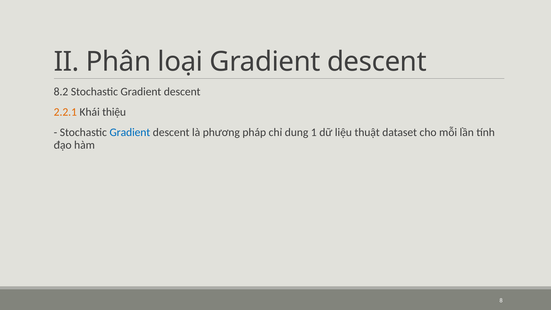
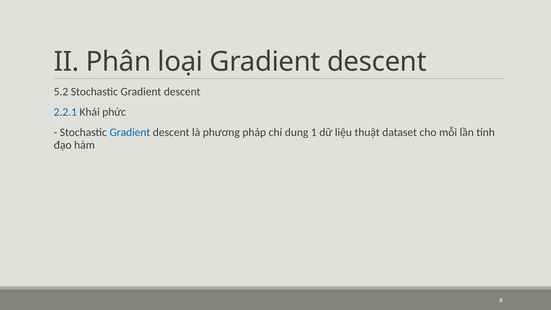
8.2: 8.2 -> 5.2 (61, 92)
2.2.1 colour: orange -> blue (65, 112)
thiệu: thiệu -> phức (114, 112)
